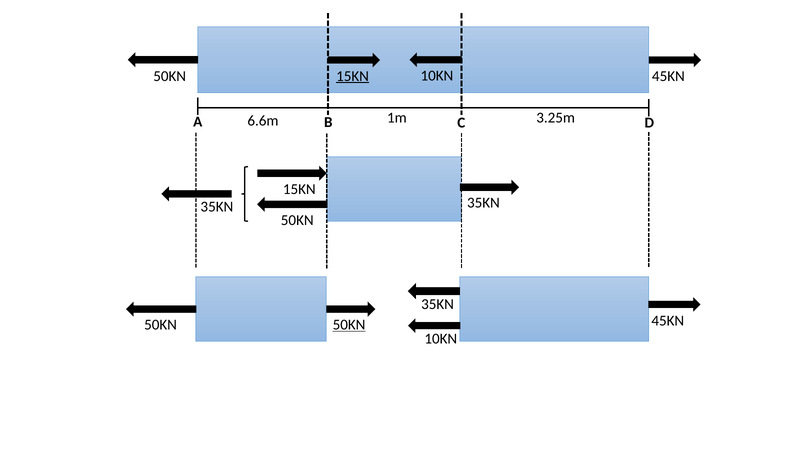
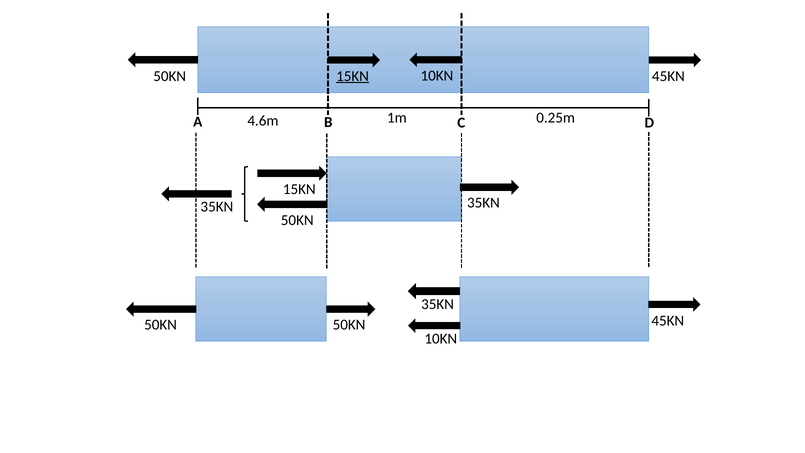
6.6m: 6.6m -> 4.6m (263, 121)
3.25m: 3.25m -> 0.25m (556, 118)
50KN underline: present -> none (349, 325)
